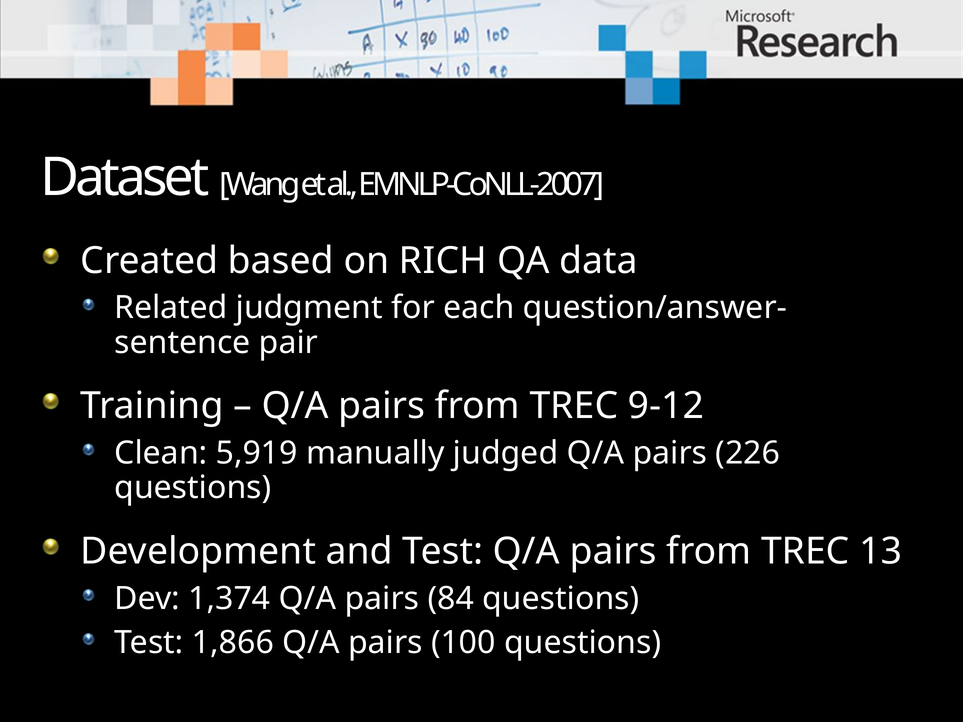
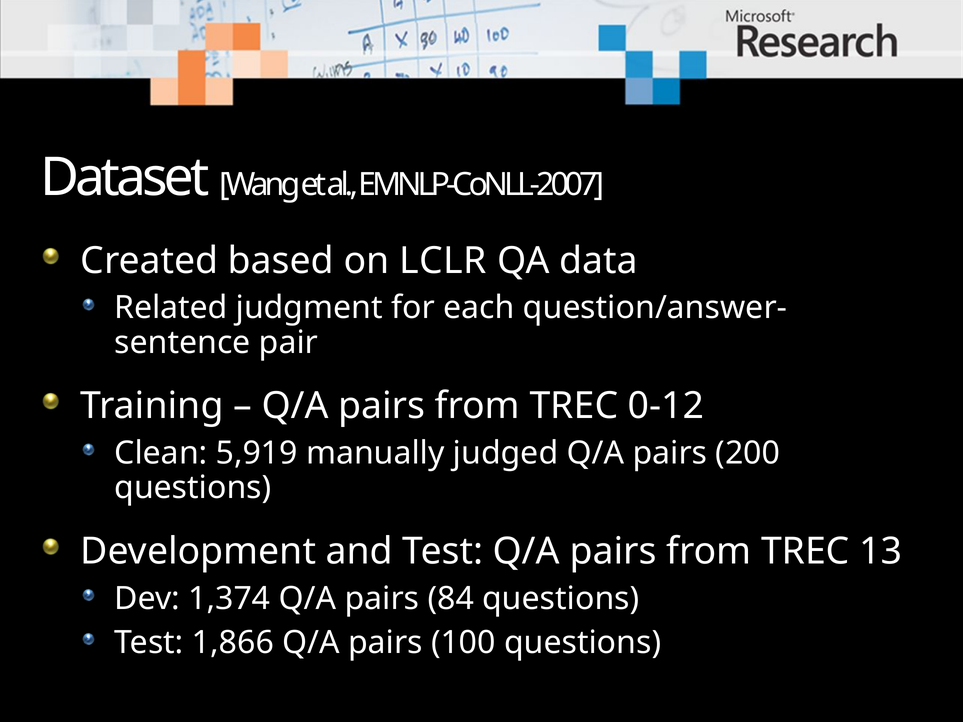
RICH: RICH -> LCLR (443, 261)
9-12: 9-12 -> 0-12 (666, 406)
226: 226 -> 200 (748, 453)
